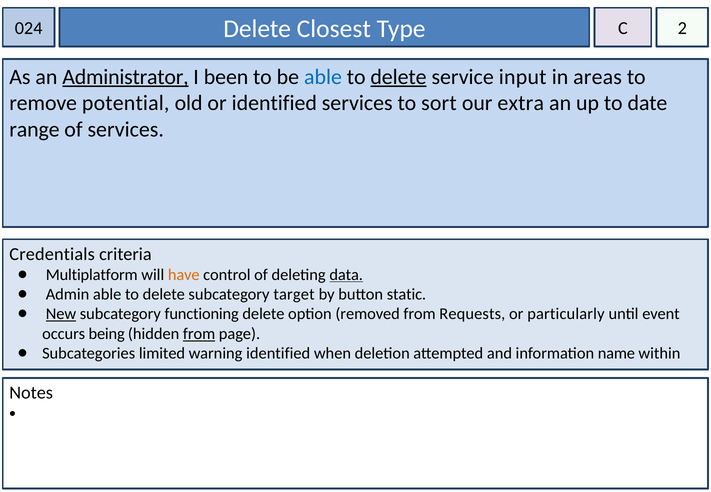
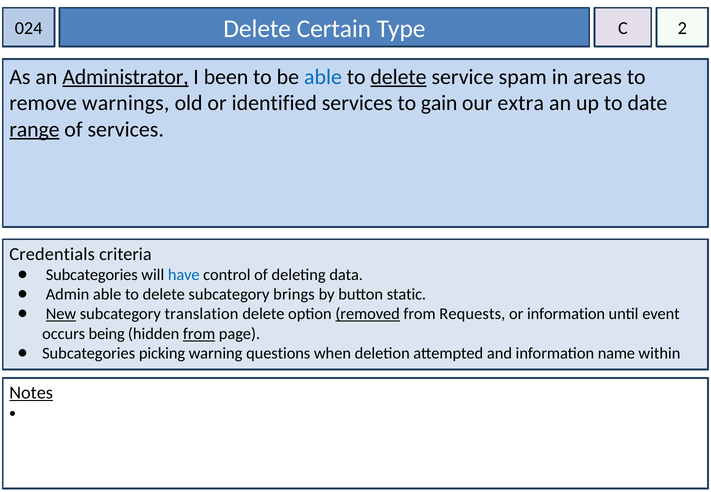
Closest: Closest -> Certain (334, 29)
input: input -> spam (523, 77)
potential: potential -> warnings (126, 103)
sort: sort -> gain (439, 103)
range underline: none -> present (34, 129)
Multiplatform: Multiplatform -> Subcategories (92, 275)
have colour: orange -> blue (184, 275)
data underline: present -> none (346, 275)
target: target -> brings (294, 295)
functioning: functioning -> translation (202, 314)
removed underline: none -> present (368, 314)
or particularly: particularly -> information (566, 314)
limited: limited -> picking (162, 354)
warning identified: identified -> questions (278, 354)
Notes underline: none -> present (31, 393)
